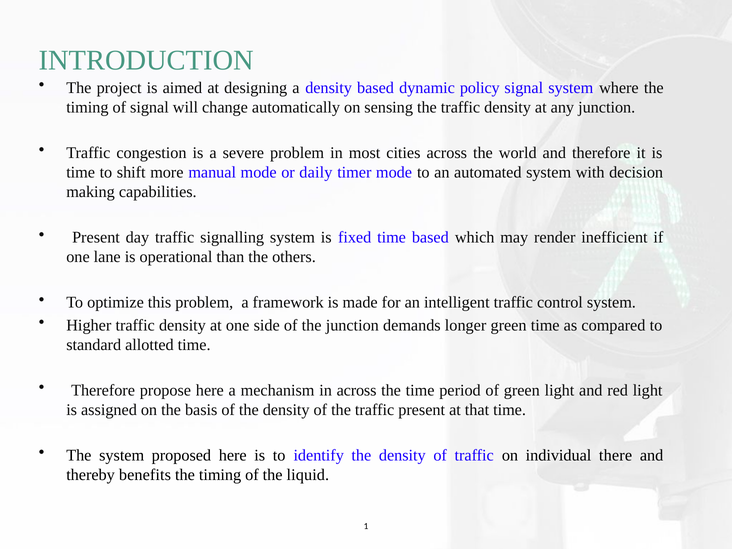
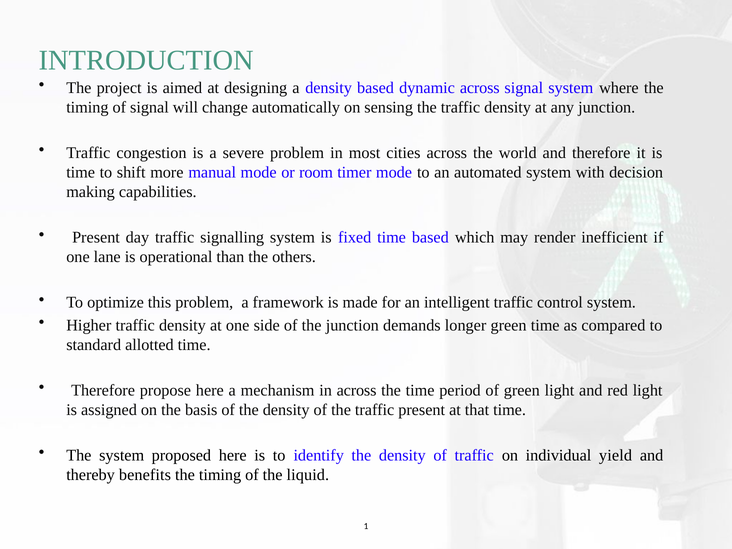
dynamic policy: policy -> across (480, 88)
daily: daily -> room (316, 172)
there: there -> yield (616, 455)
